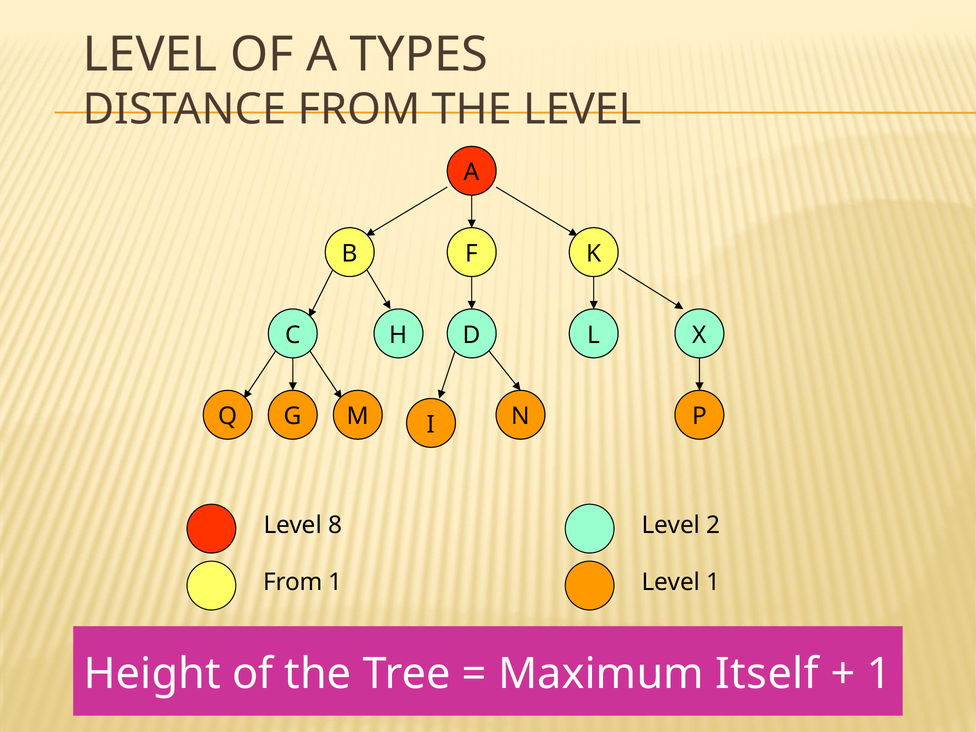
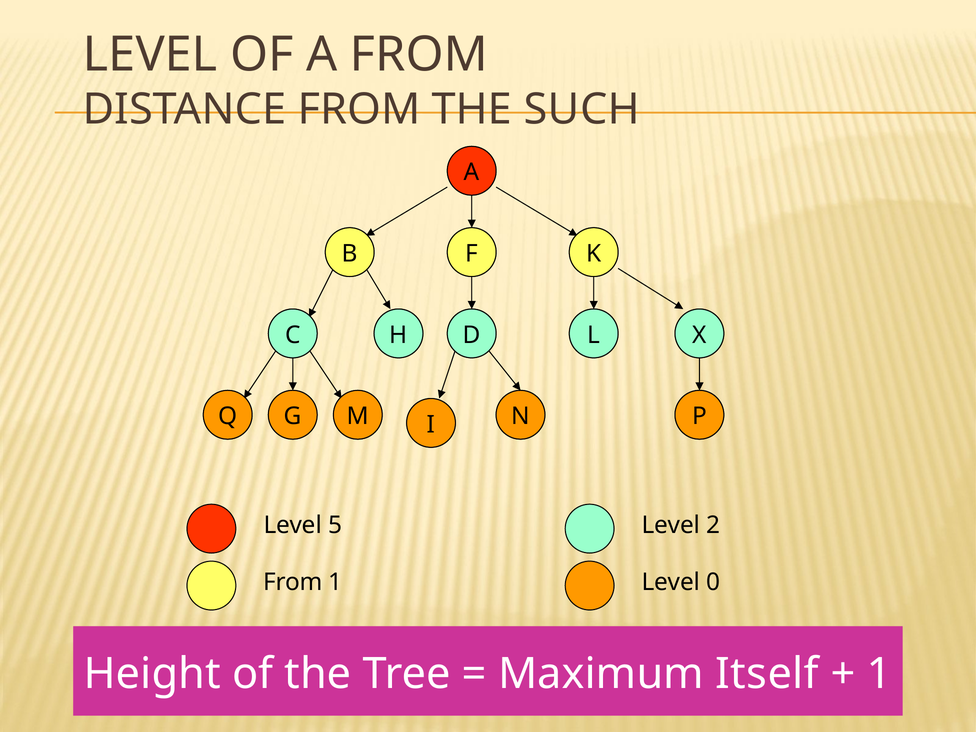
A TYPES: TYPES -> FROM (419, 55)
THE LEVEL: LEVEL -> SUCH (582, 110)
8: 8 -> 5 (335, 525)
Level 1: 1 -> 0 (713, 582)
